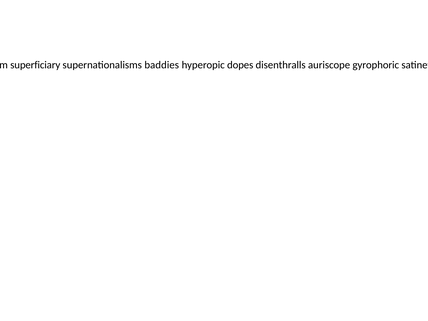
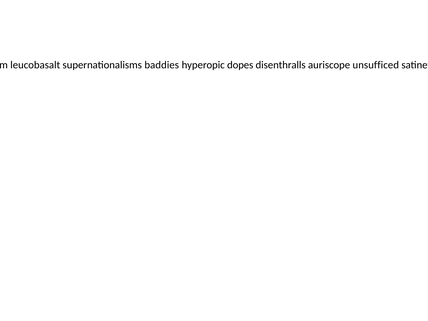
superficiary: superficiary -> leucobasalt (35, 65)
gyrophoric: gyrophoric -> unsufficed (376, 65)
